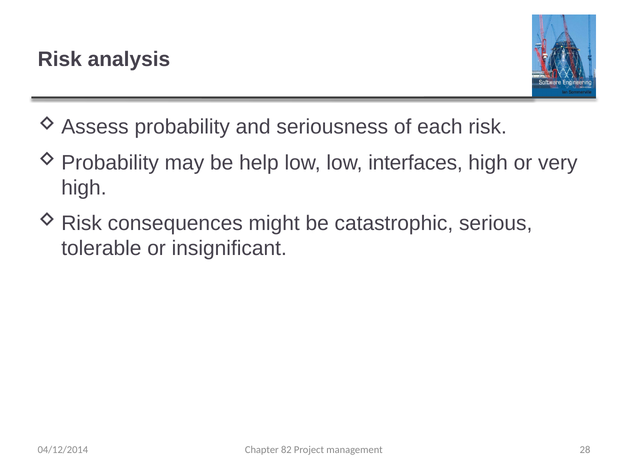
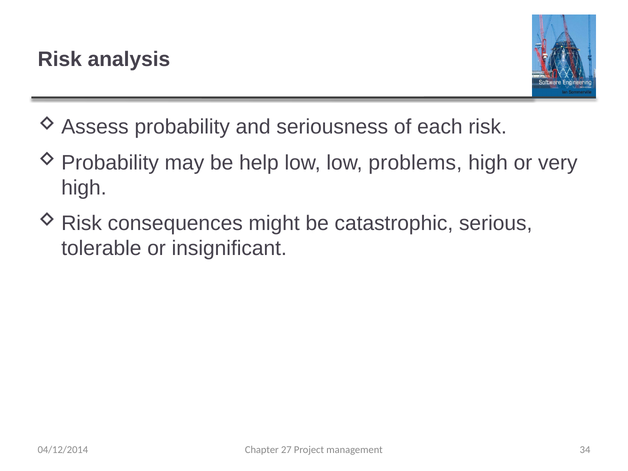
interfaces: interfaces -> problems (415, 163)
82: 82 -> 27 (286, 450)
28: 28 -> 34 (585, 450)
